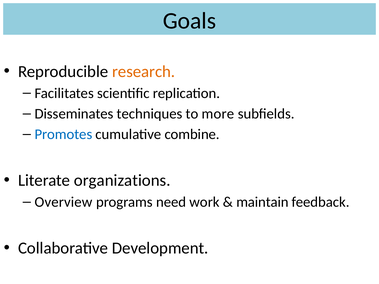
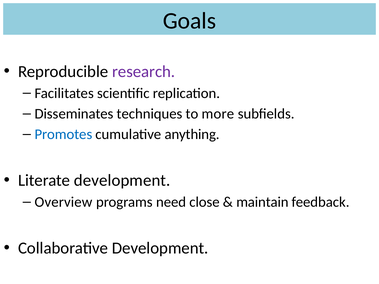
research colour: orange -> purple (144, 72)
combine: combine -> anything (192, 134)
Literate organizations: organizations -> development (122, 181)
work: work -> close (205, 202)
